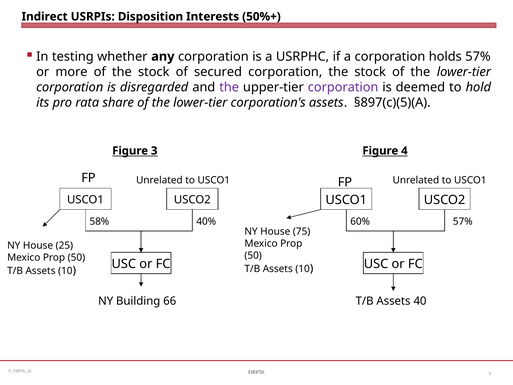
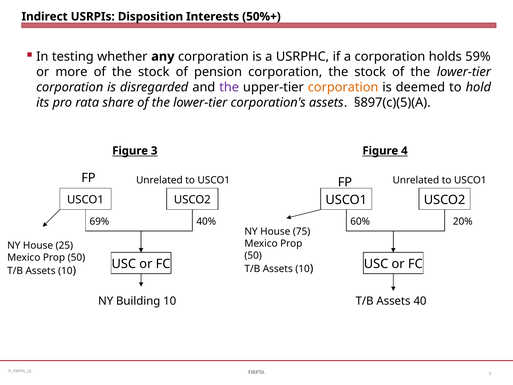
holds 57%: 57% -> 59% (478, 56)
secured: secured -> pension (218, 72)
corporation colour: purple -> orange (343, 87)
58%: 58% -> 69% (99, 222)
60% 57%: 57% -> 20% (463, 222)
Building 66: 66 -> 10 (170, 301)
